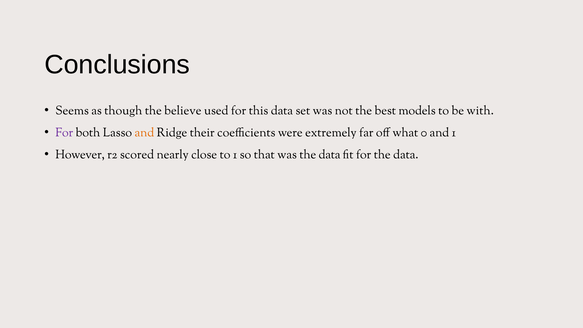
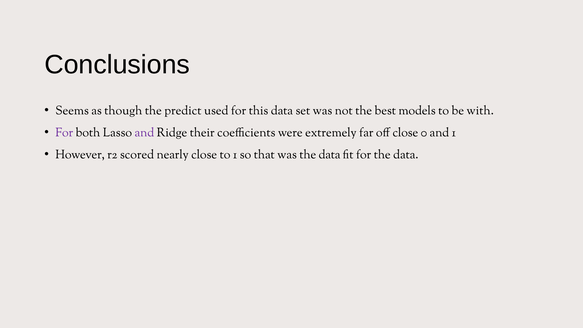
believe: believe -> predict (183, 110)
and colour: orange -> purple (144, 132)
off what: what -> close (405, 132)
